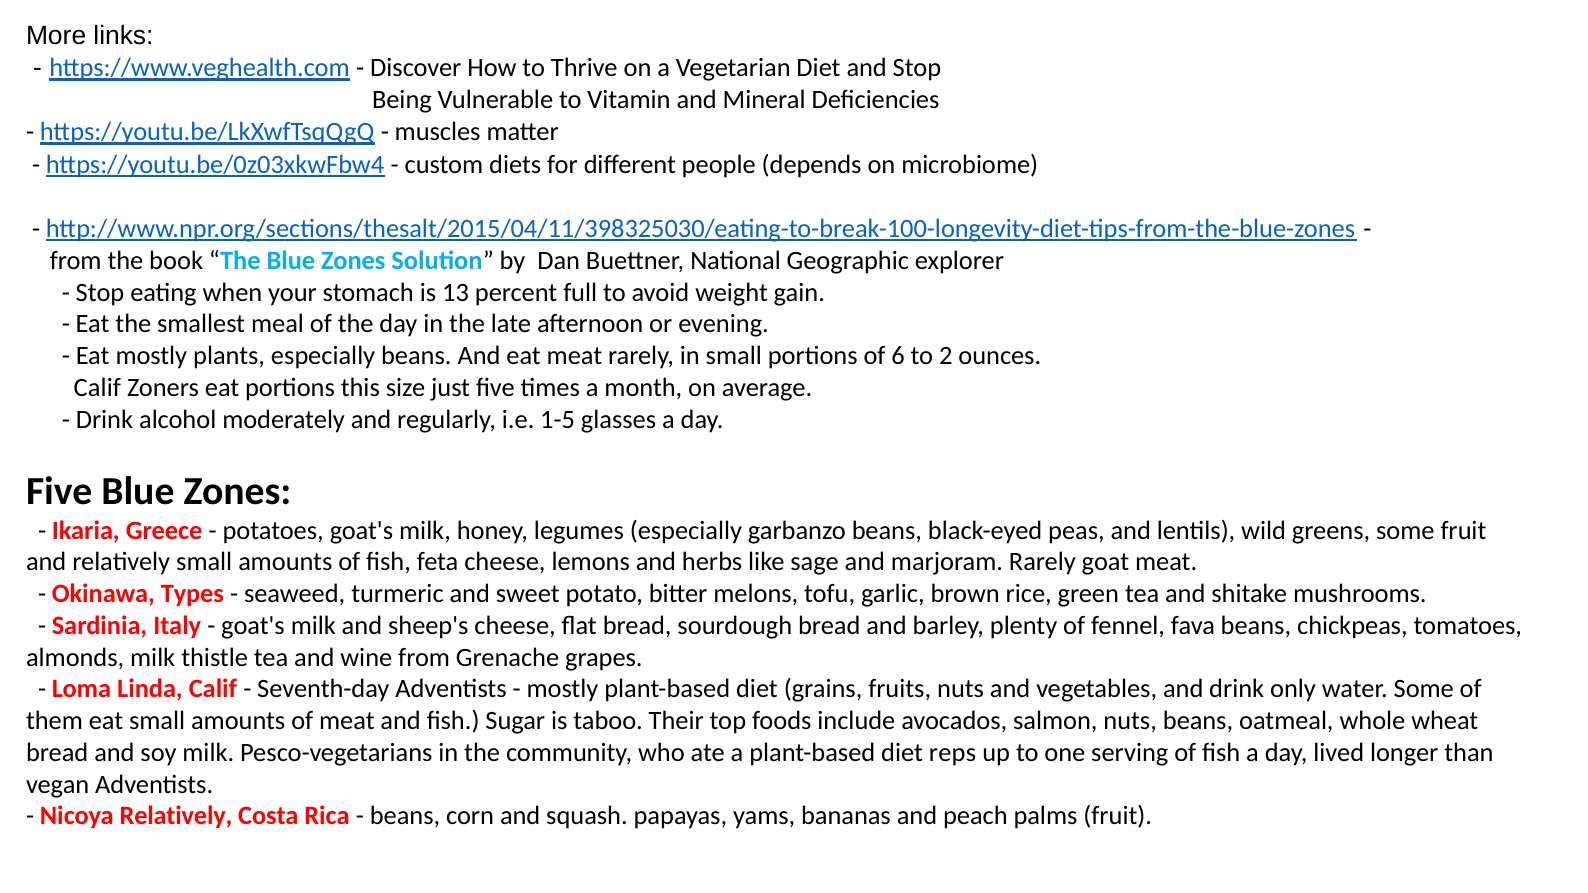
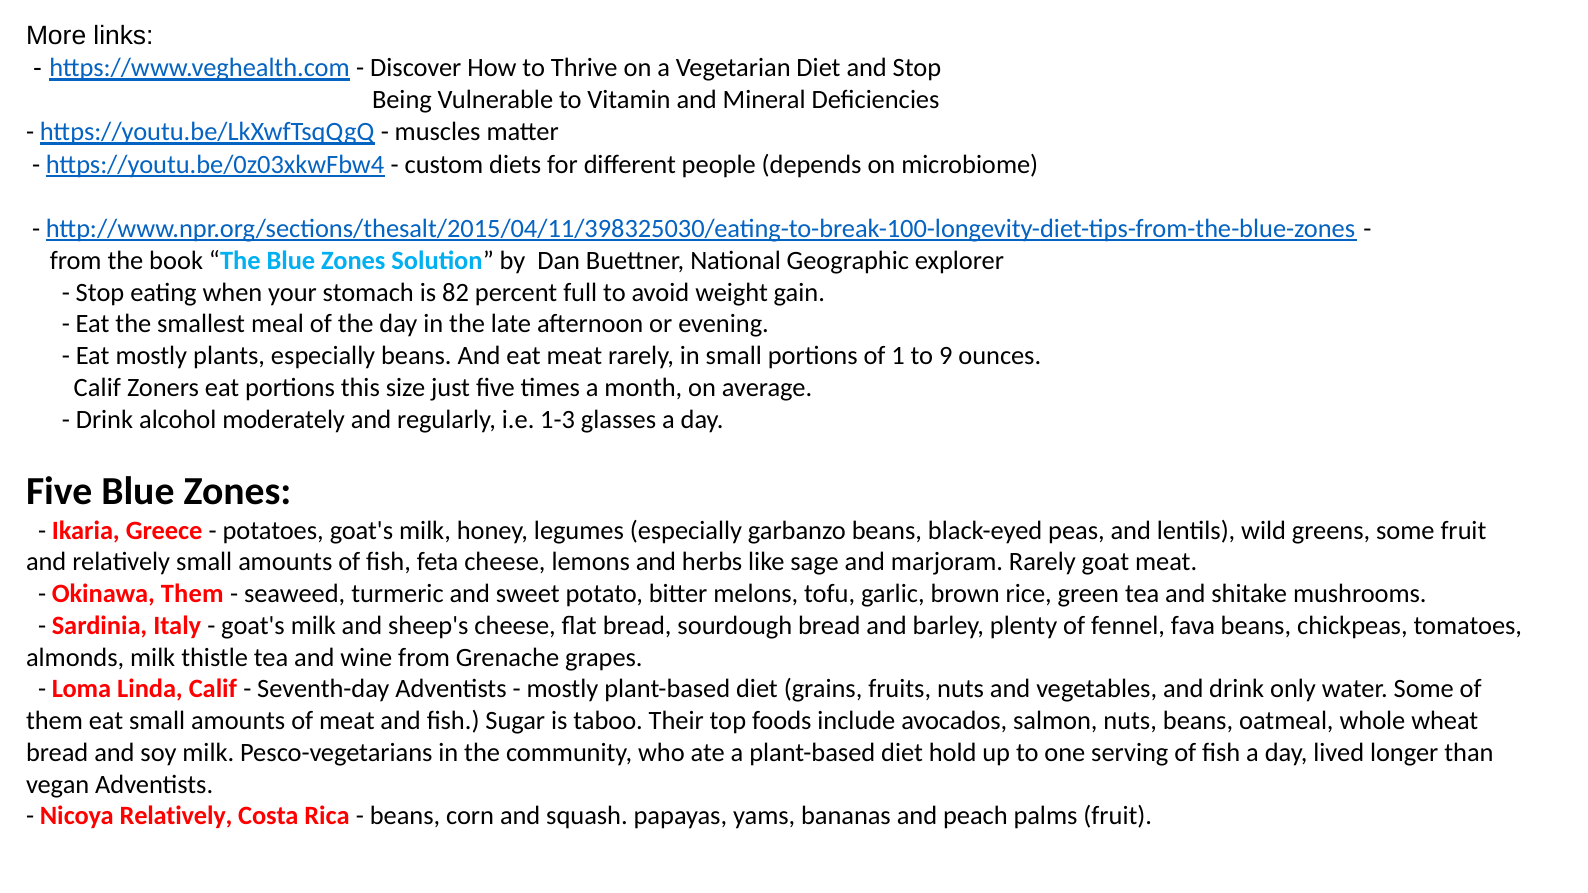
13: 13 -> 82 (456, 293)
6: 6 -> 1 (898, 356)
2: 2 -> 9 (946, 356)
1-5: 1-5 -> 1-3 (558, 420)
Okinawa Types: Types -> Them (192, 594)
reps: reps -> hold (953, 753)
